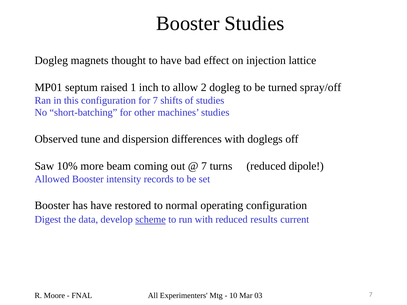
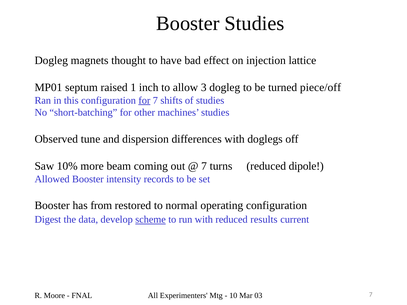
2: 2 -> 3 (204, 88)
spray/off: spray/off -> piece/off (321, 88)
for underline: none -> present (144, 100)
has have: have -> from (101, 206)
